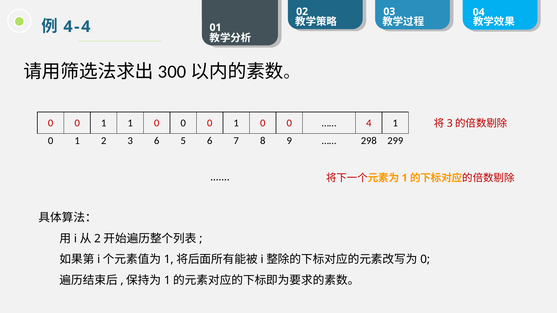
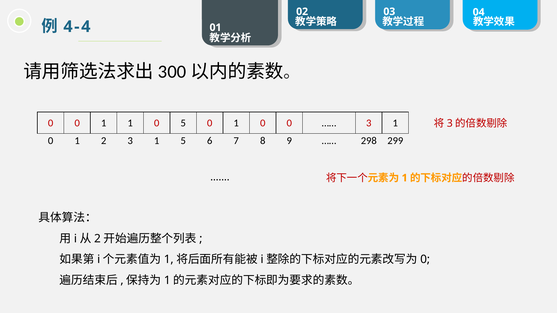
1 1 0 0: 0 -> 5 (183, 123)
4: 4 -> 3 (369, 123)
2 3 6: 6 -> 1 (157, 141)
